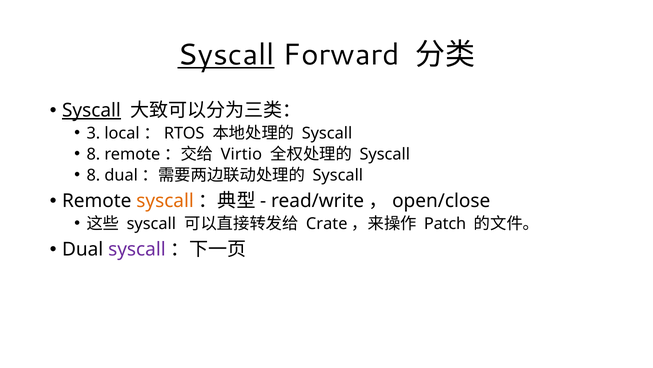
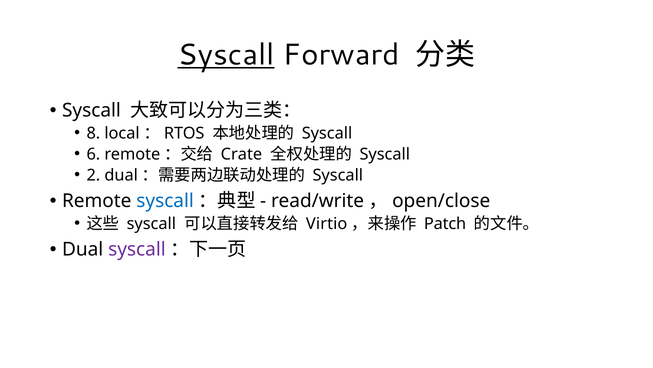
Syscall underline: present -> none (91, 110)
3: 3 -> 8 (93, 133)
8: 8 -> 6 (93, 154)
Virtio: Virtio -> Crate (241, 154)
8: 8 -> 2 (93, 175)
syscall colour: orange -> blue (165, 201)
Crate: Crate -> Virtio (327, 223)
